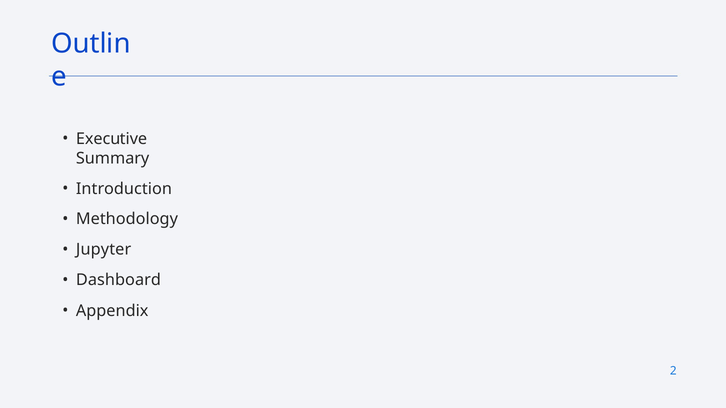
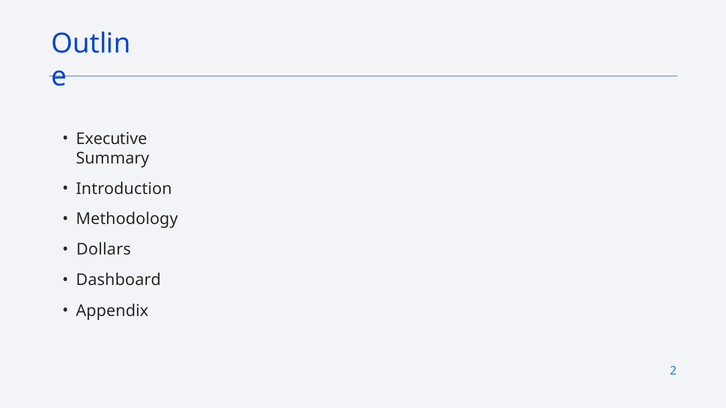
Jupyter: Jupyter -> Dollars (104, 250)
